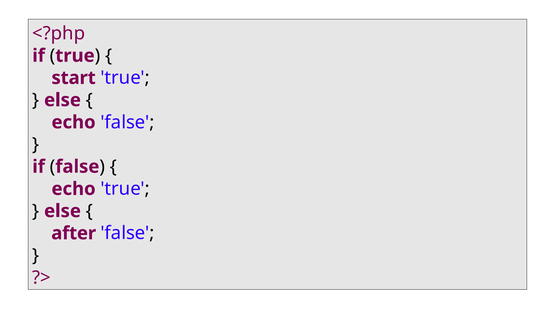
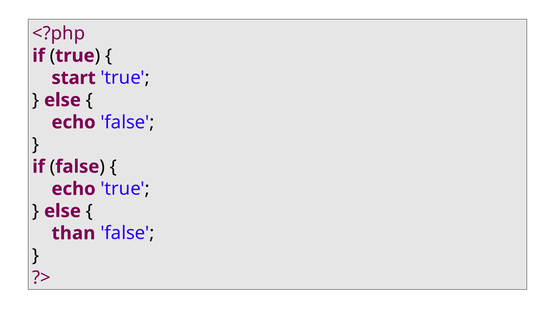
after: after -> than (73, 233)
